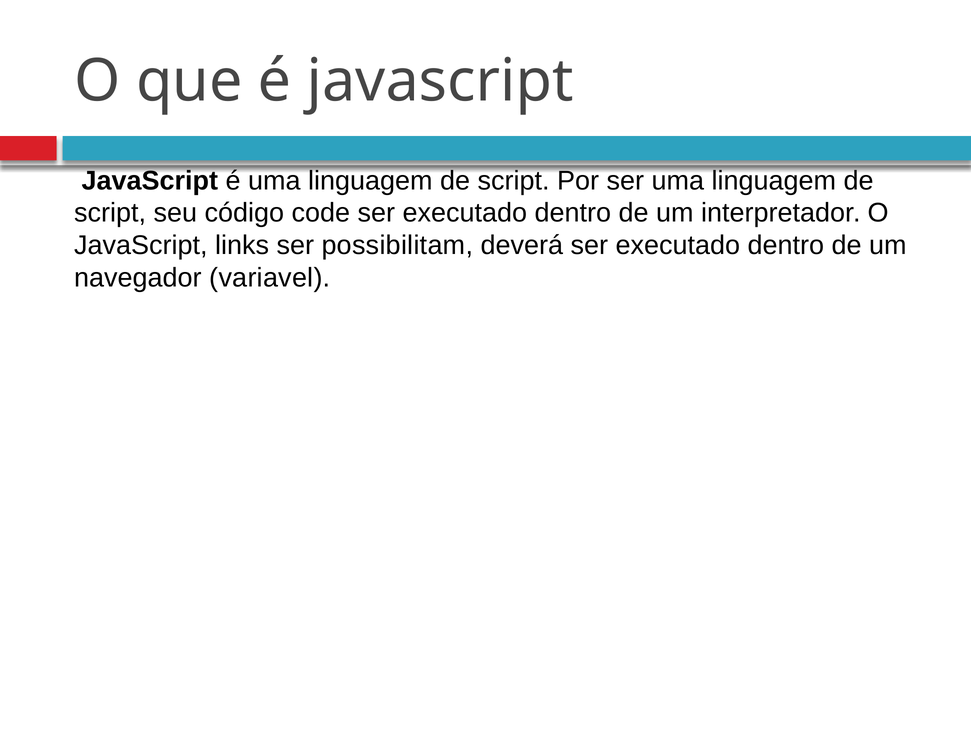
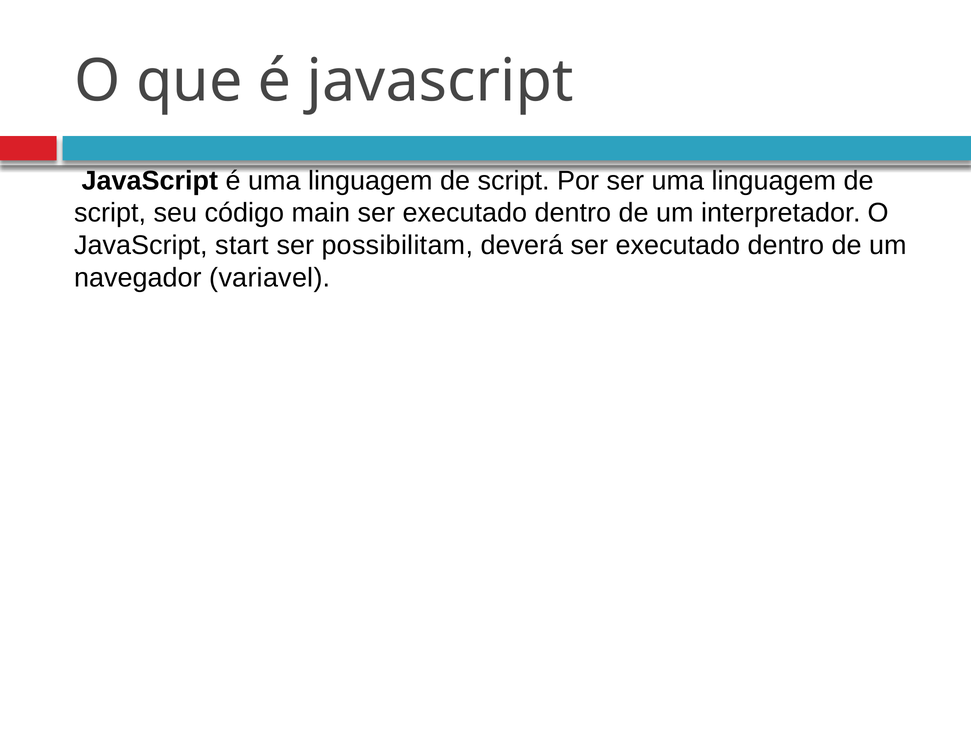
code: code -> main (321, 213)
links: links -> start (242, 245)
